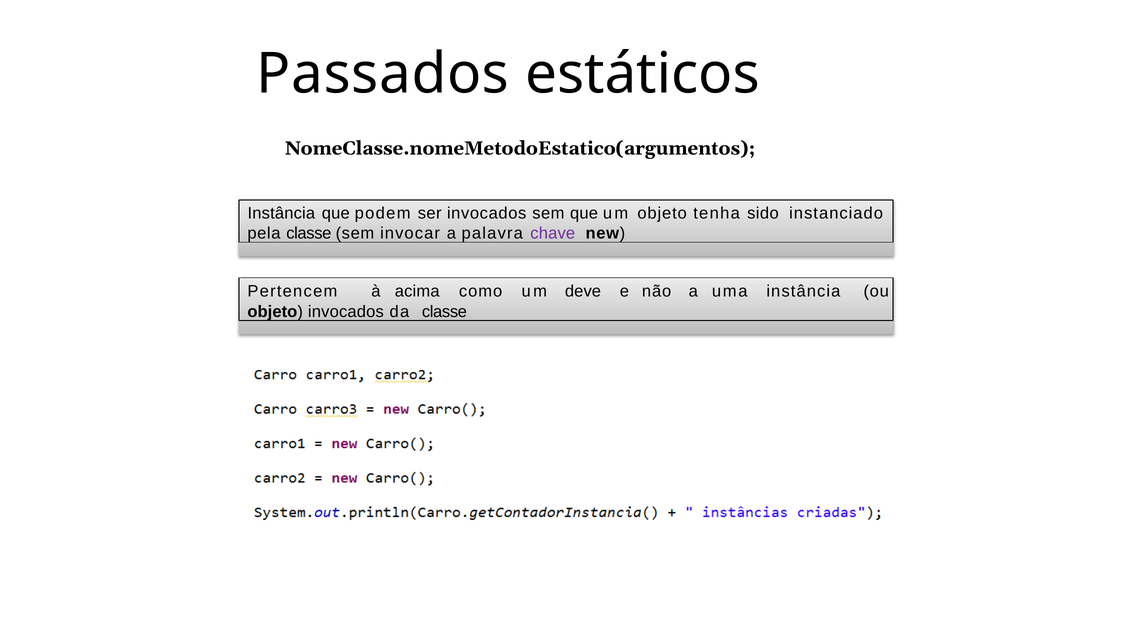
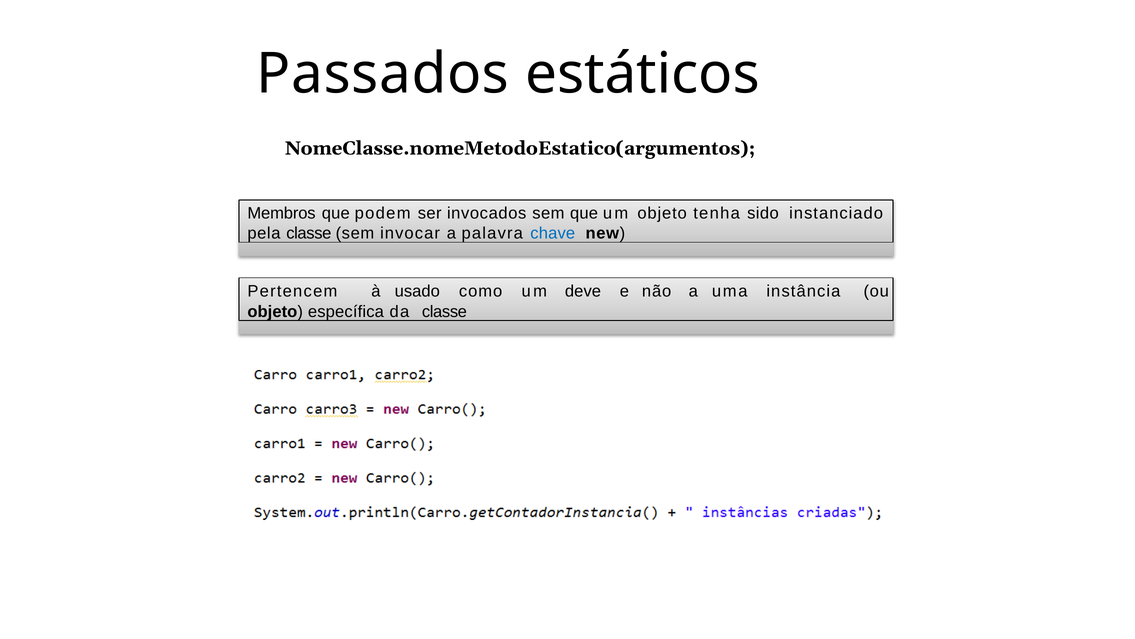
Instância: Instância -> Membros (282, 213)
chave colour: purple -> blue (553, 233)
acima: acima -> usado (417, 291)
objeto invocados: invocados -> específica (346, 311)
